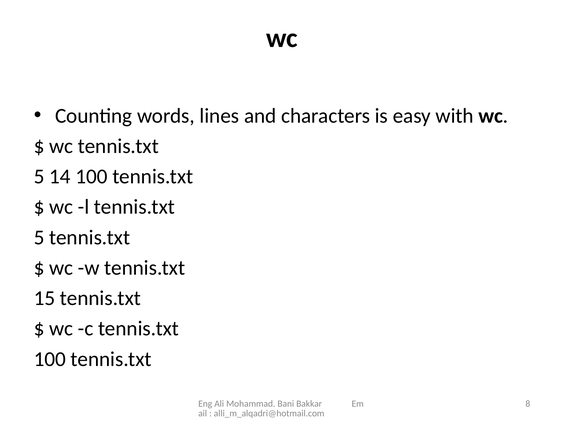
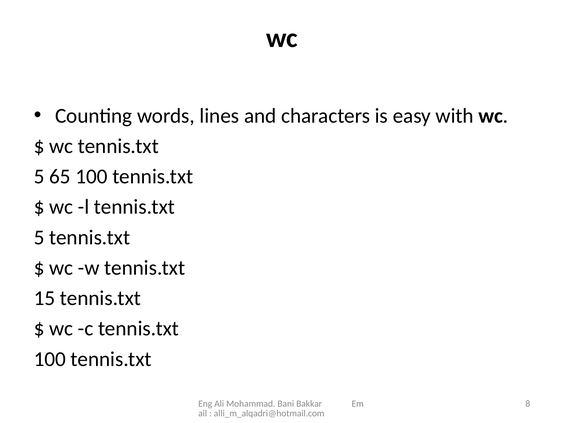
14: 14 -> 65 (60, 177)
